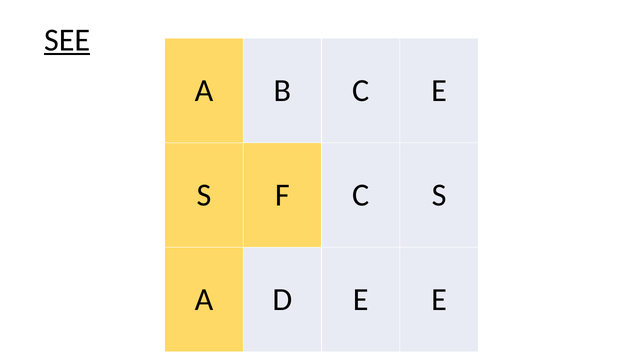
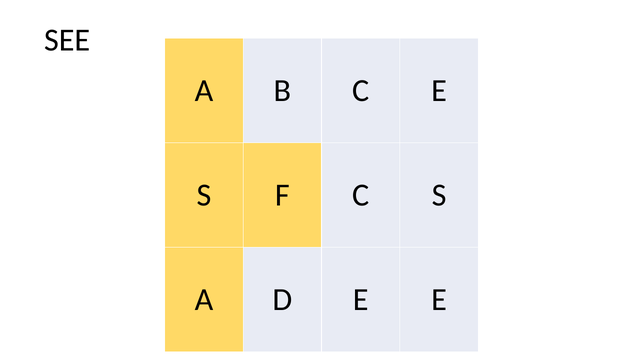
SEE underline: present -> none (67, 40)
